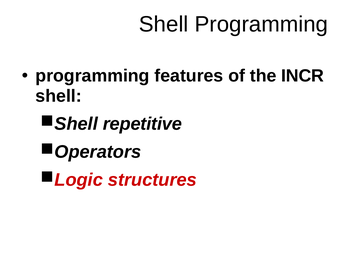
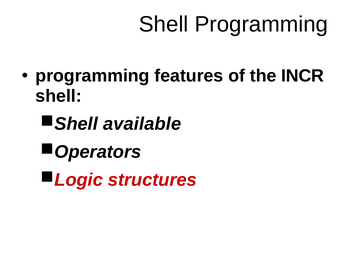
repetitive: repetitive -> available (142, 124)
